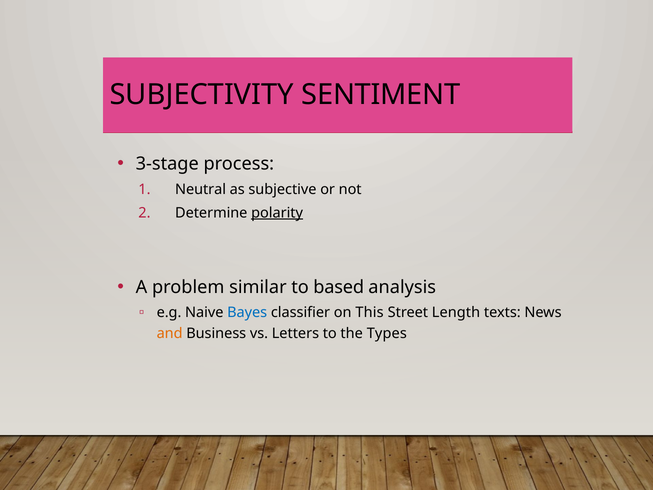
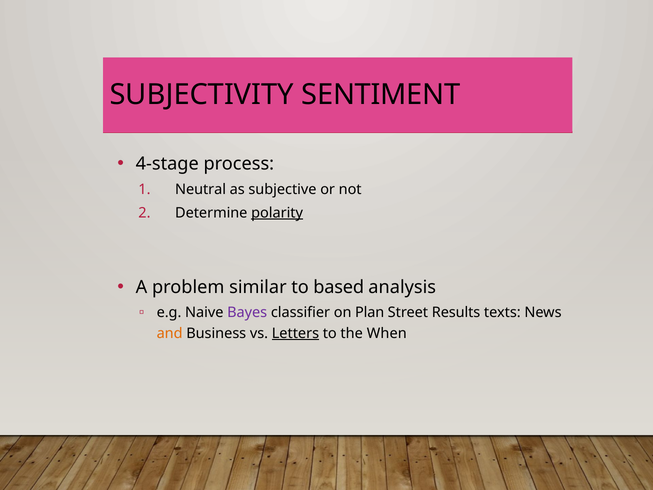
3-stage: 3-stage -> 4-stage (167, 164)
Bayes colour: blue -> purple (247, 312)
This: This -> Plan (370, 312)
Length: Length -> Results (456, 312)
Letters underline: none -> present (295, 333)
Types: Types -> When (387, 333)
